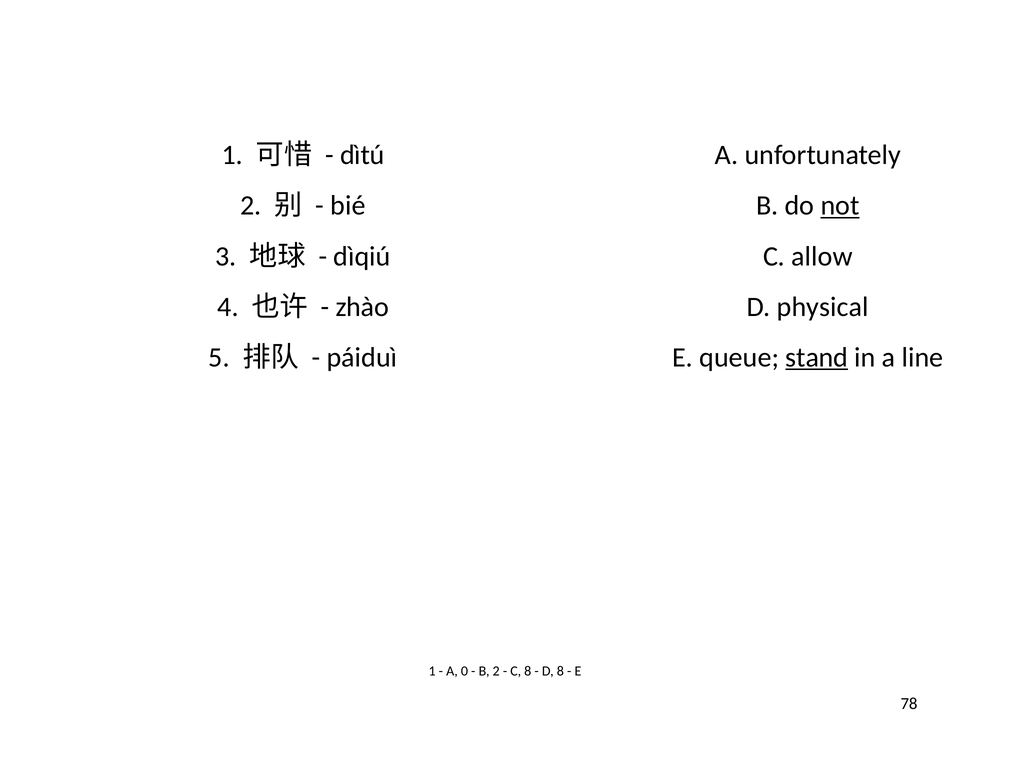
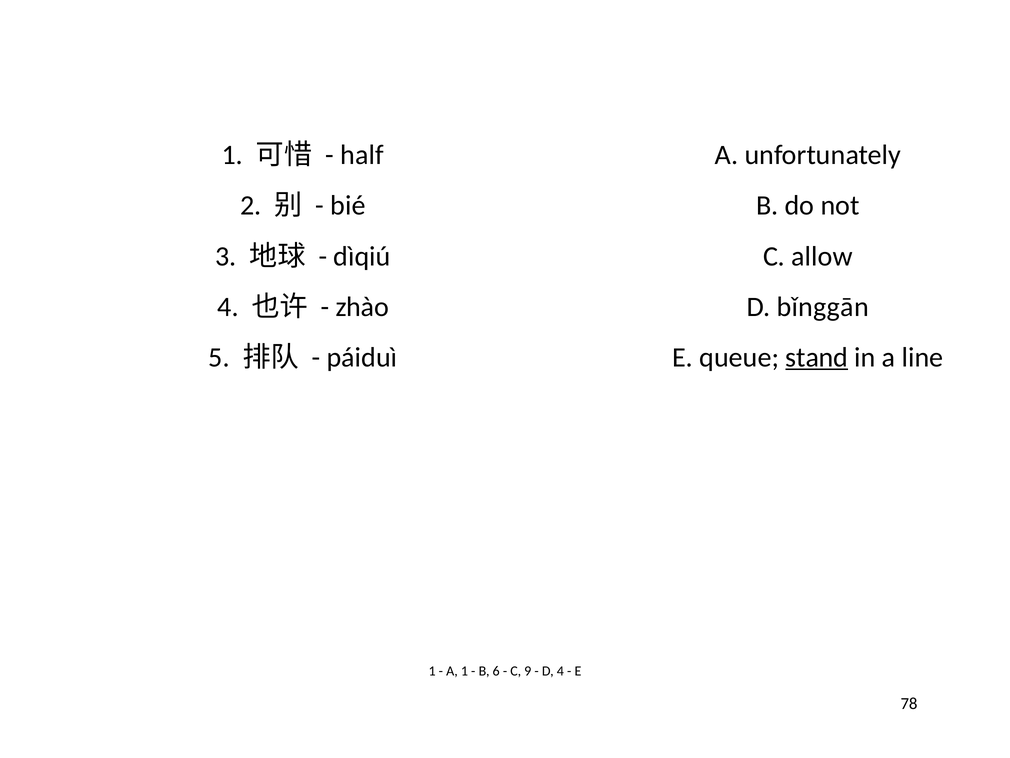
dìtú: dìtú -> half (362, 155)
not underline: present -> none (840, 206)
physical: physical -> bǐnggān (823, 307)
A 0: 0 -> 1 (465, 671)
B 2: 2 -> 6 (496, 671)
C 8: 8 -> 9 (528, 671)
D 8: 8 -> 4 (560, 671)
